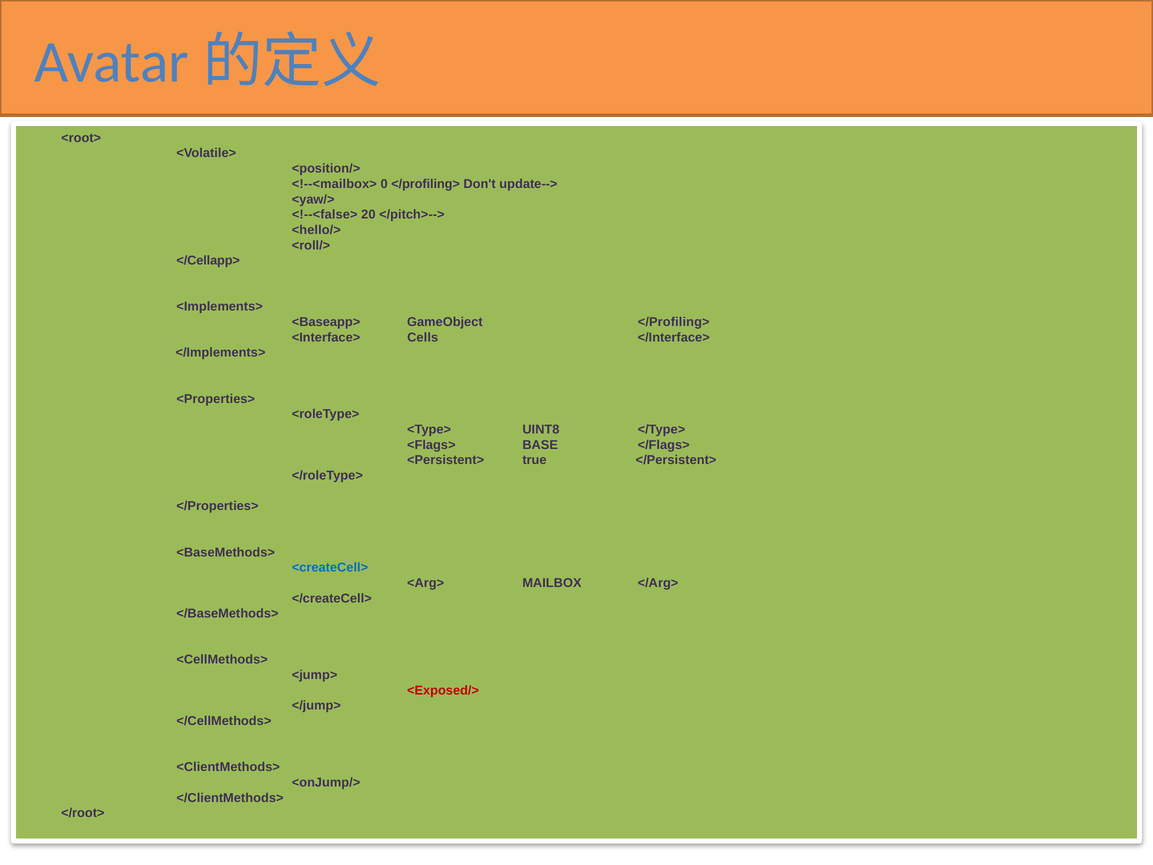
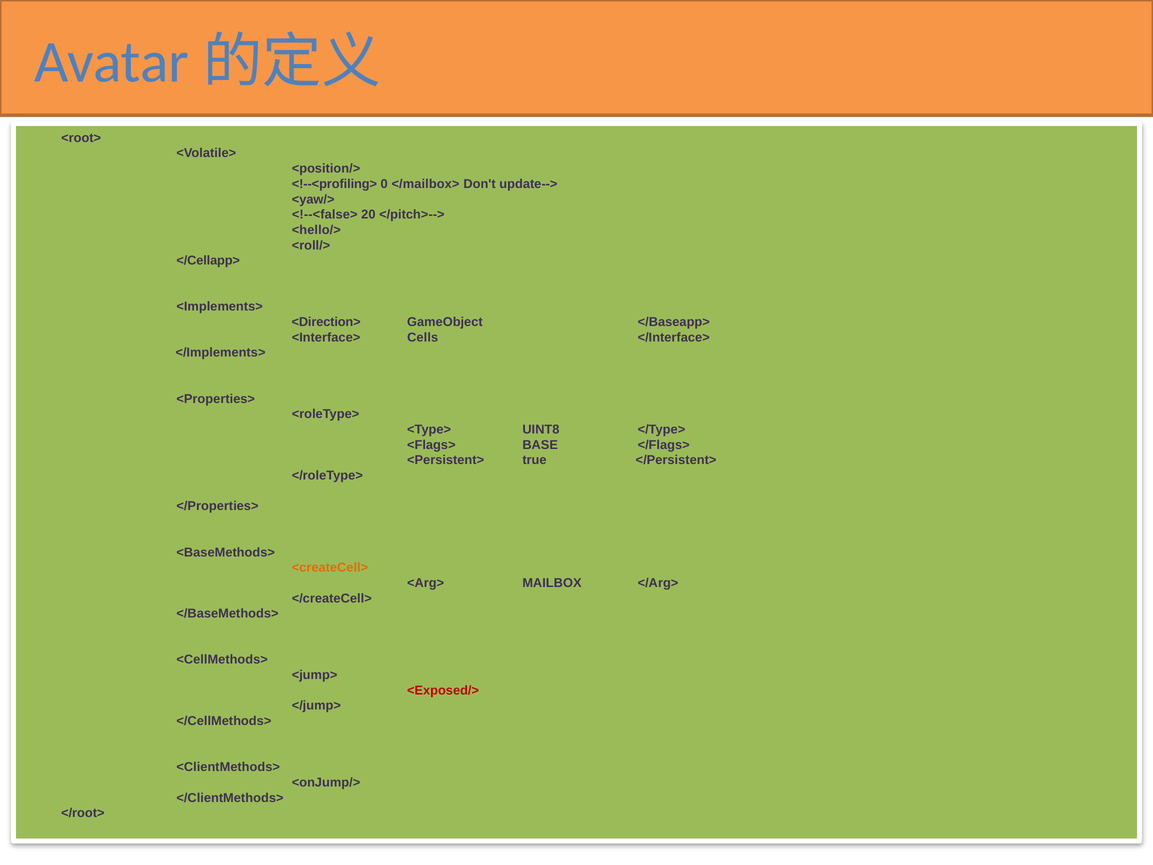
<!--<mailbox>: <!--<mailbox> -> <!--<profiling> (334, 184)
0 </profiling>: </profiling> -> </mailbox> (425, 184)
<Baseapp>: <Baseapp> -> <Direction> (326, 322)
GameObject </Profiling>: </Profiling> -> </Baseapp> (674, 322)
<createCell> colour: blue -> orange (330, 567)
